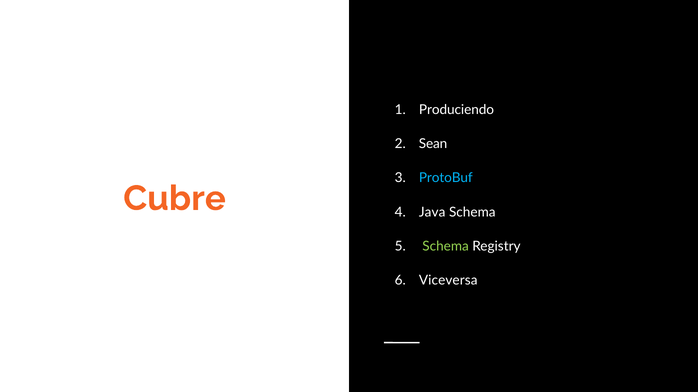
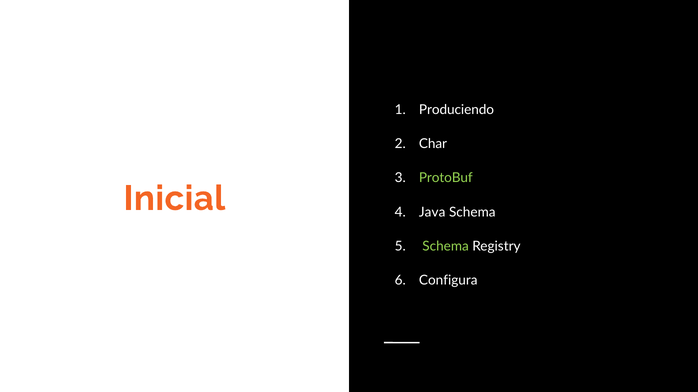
Sean: Sean -> Char (433, 144)
ProtoBuf colour: light blue -> light green (446, 178)
Cubre: Cubre -> Inicial (174, 199)
Viceversa: Viceversa -> Configura (448, 281)
